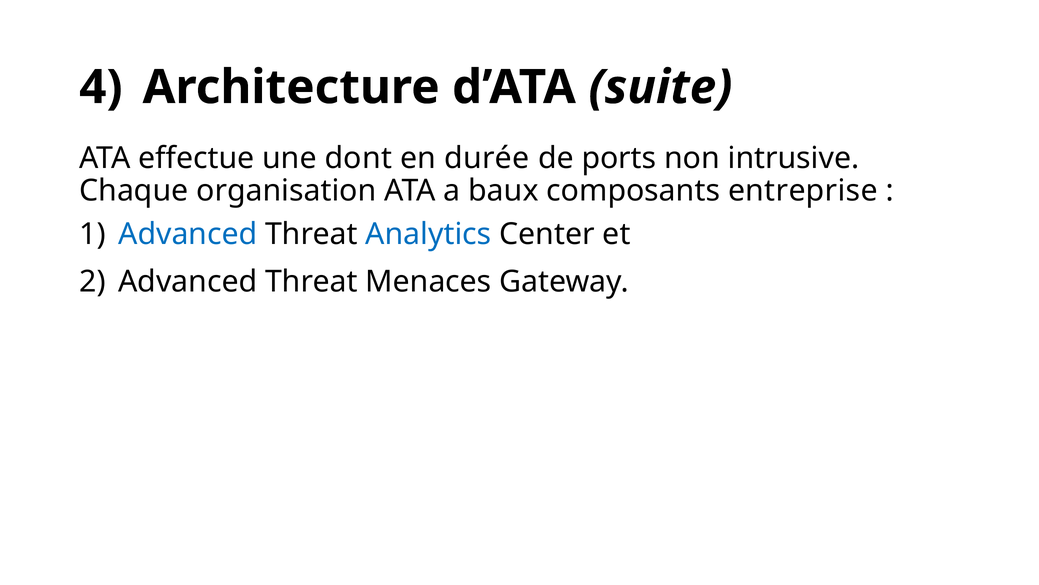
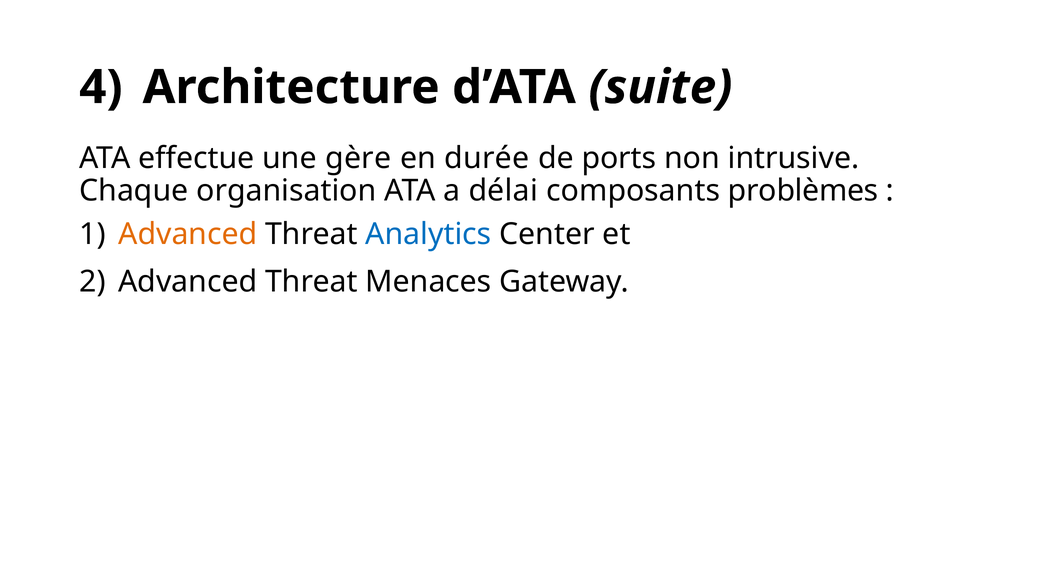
dont: dont -> gère (358, 158)
baux: baux -> délai (503, 191)
entreprise: entreprise -> problèmes (803, 191)
Advanced colour: blue -> orange (188, 234)
